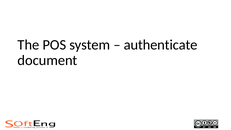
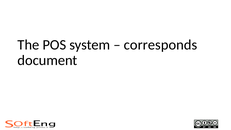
authenticate: authenticate -> corresponds (160, 45)
